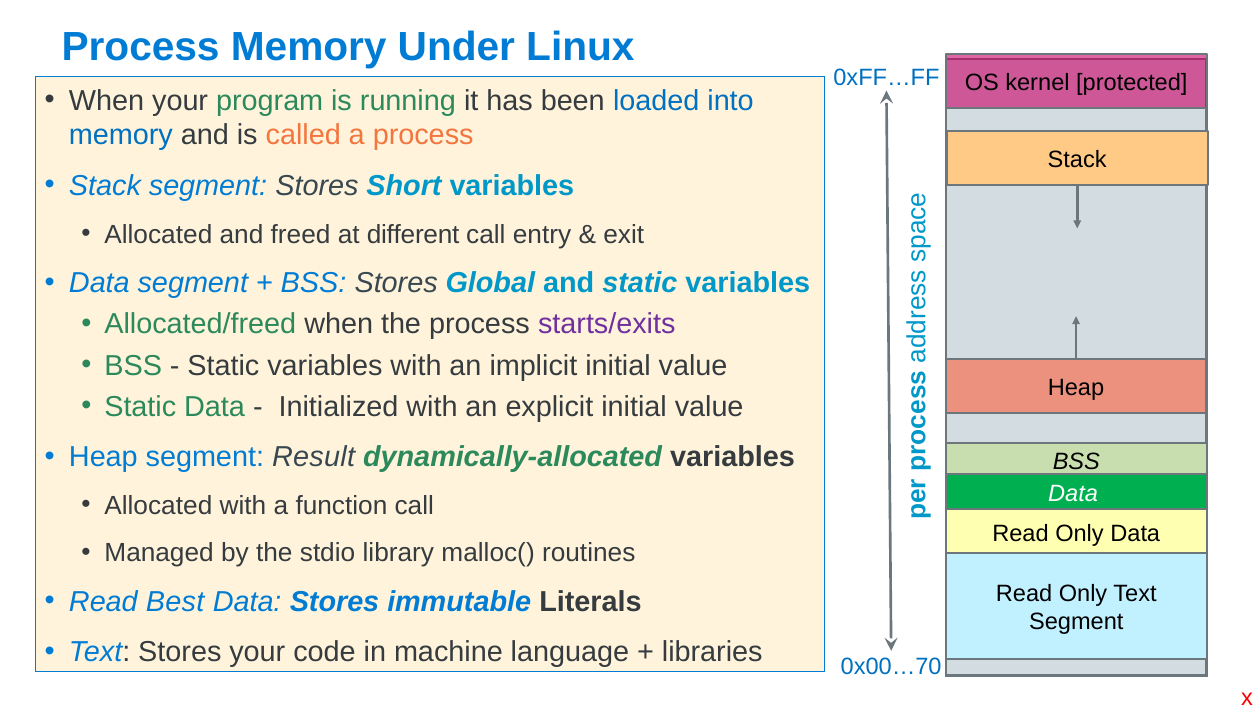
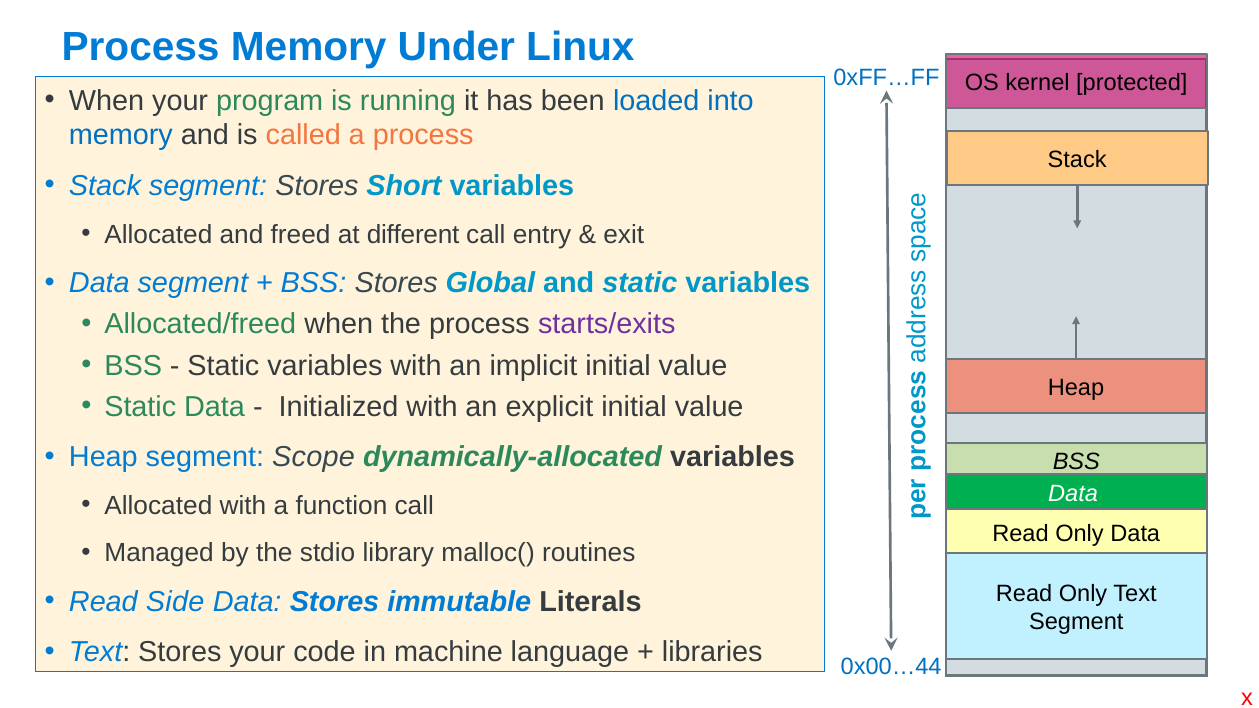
Result: Result -> Scope (314, 457)
Best: Best -> Side (175, 602)
0x00…70: 0x00…70 -> 0x00…44 (891, 667)
